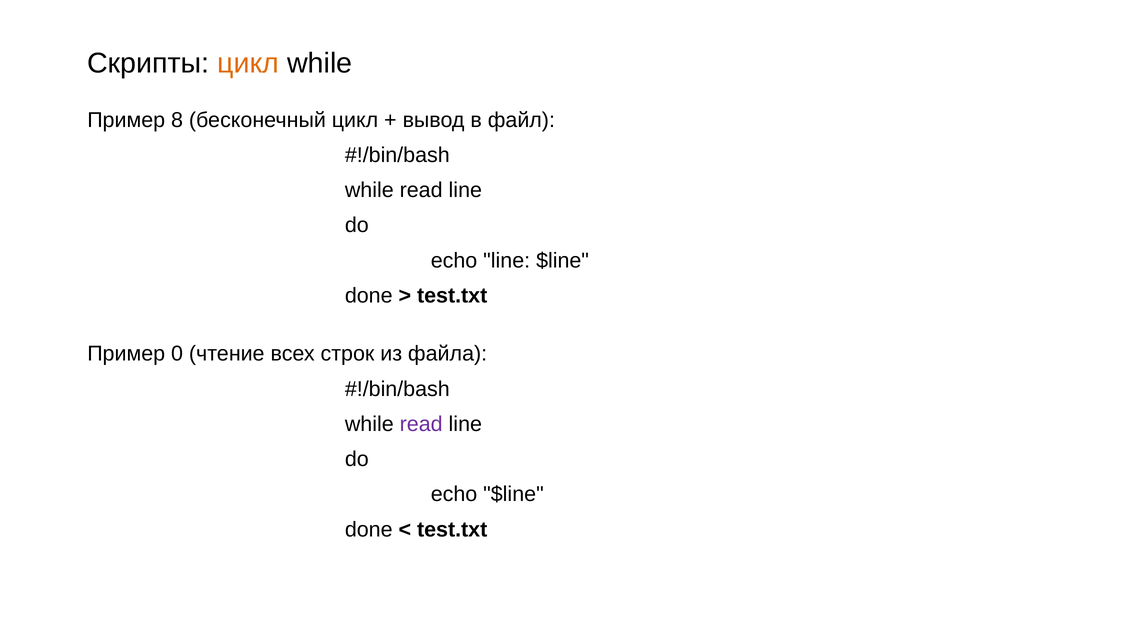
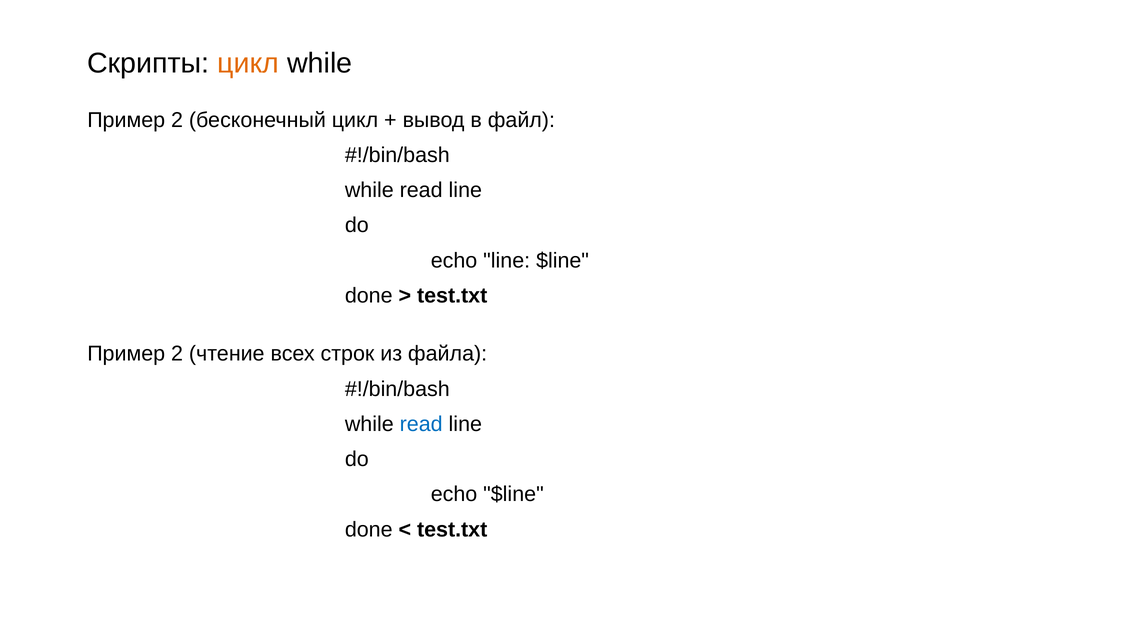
8: 8 -> 2 (177, 120)
0: 0 -> 2 (177, 354)
read colour: purple -> blue (421, 424)
